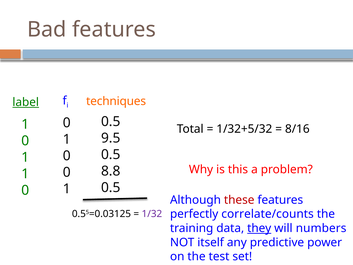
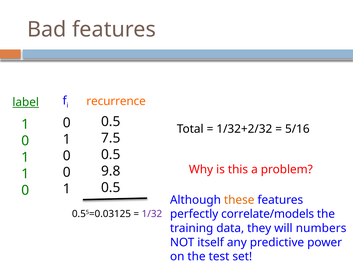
techniques: techniques -> recurrence (116, 101)
1/32+5/32: 1/32+5/32 -> 1/32+2/32 (244, 129)
8/16: 8/16 -> 5/16 (297, 129)
9.5: 9.5 -> 7.5 (111, 138)
8.8: 8.8 -> 9.8 (111, 171)
these colour: red -> orange (239, 200)
correlate/counts: correlate/counts -> correlate/models (268, 214)
they underline: present -> none (259, 228)
